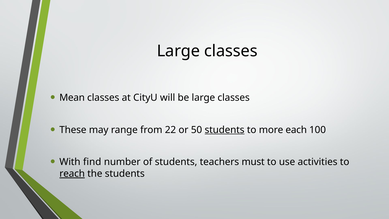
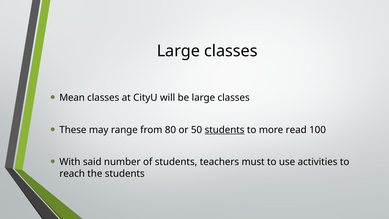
22: 22 -> 80 (170, 130)
each: each -> read (296, 130)
find: find -> said (92, 162)
reach underline: present -> none (72, 174)
